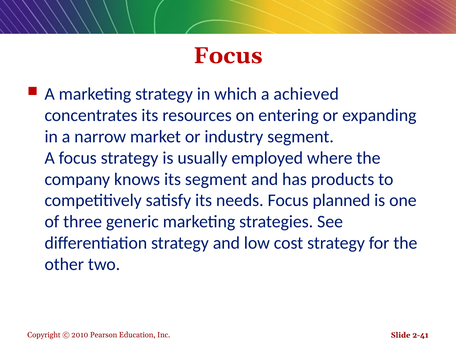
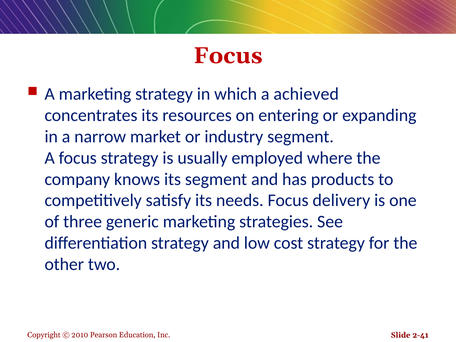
planned: planned -> delivery (341, 200)
